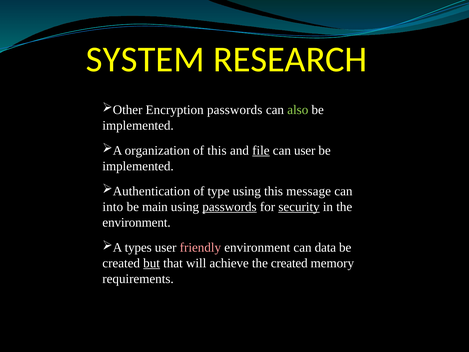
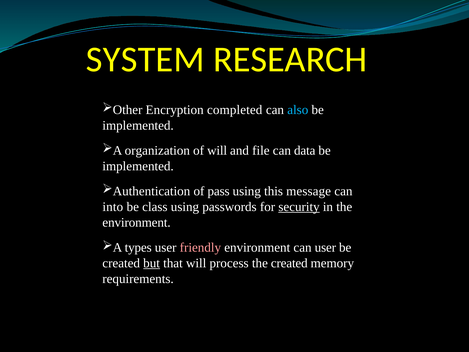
Encryption passwords: passwords -> completed (235, 110)
also colour: light green -> light blue (298, 110)
of this: this -> will (217, 150)
file underline: present -> none (261, 150)
can user: user -> data (305, 150)
type: type -> pass (219, 191)
main: main -> class (155, 207)
passwords underline: present -> none (230, 207)
can data: data -> user (325, 247)
achieve: achieve -> process (229, 263)
